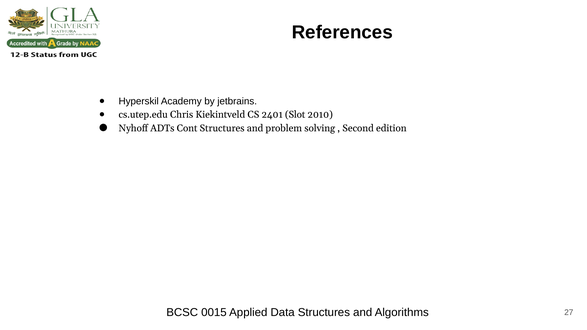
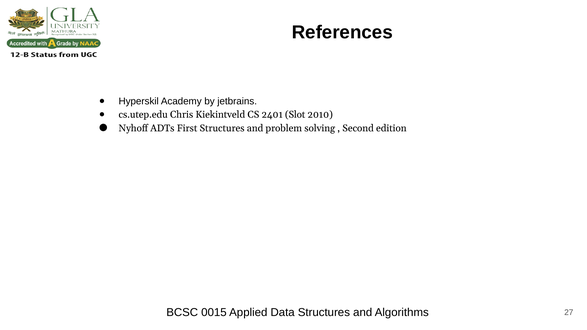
Cont: Cont -> First (187, 128)
